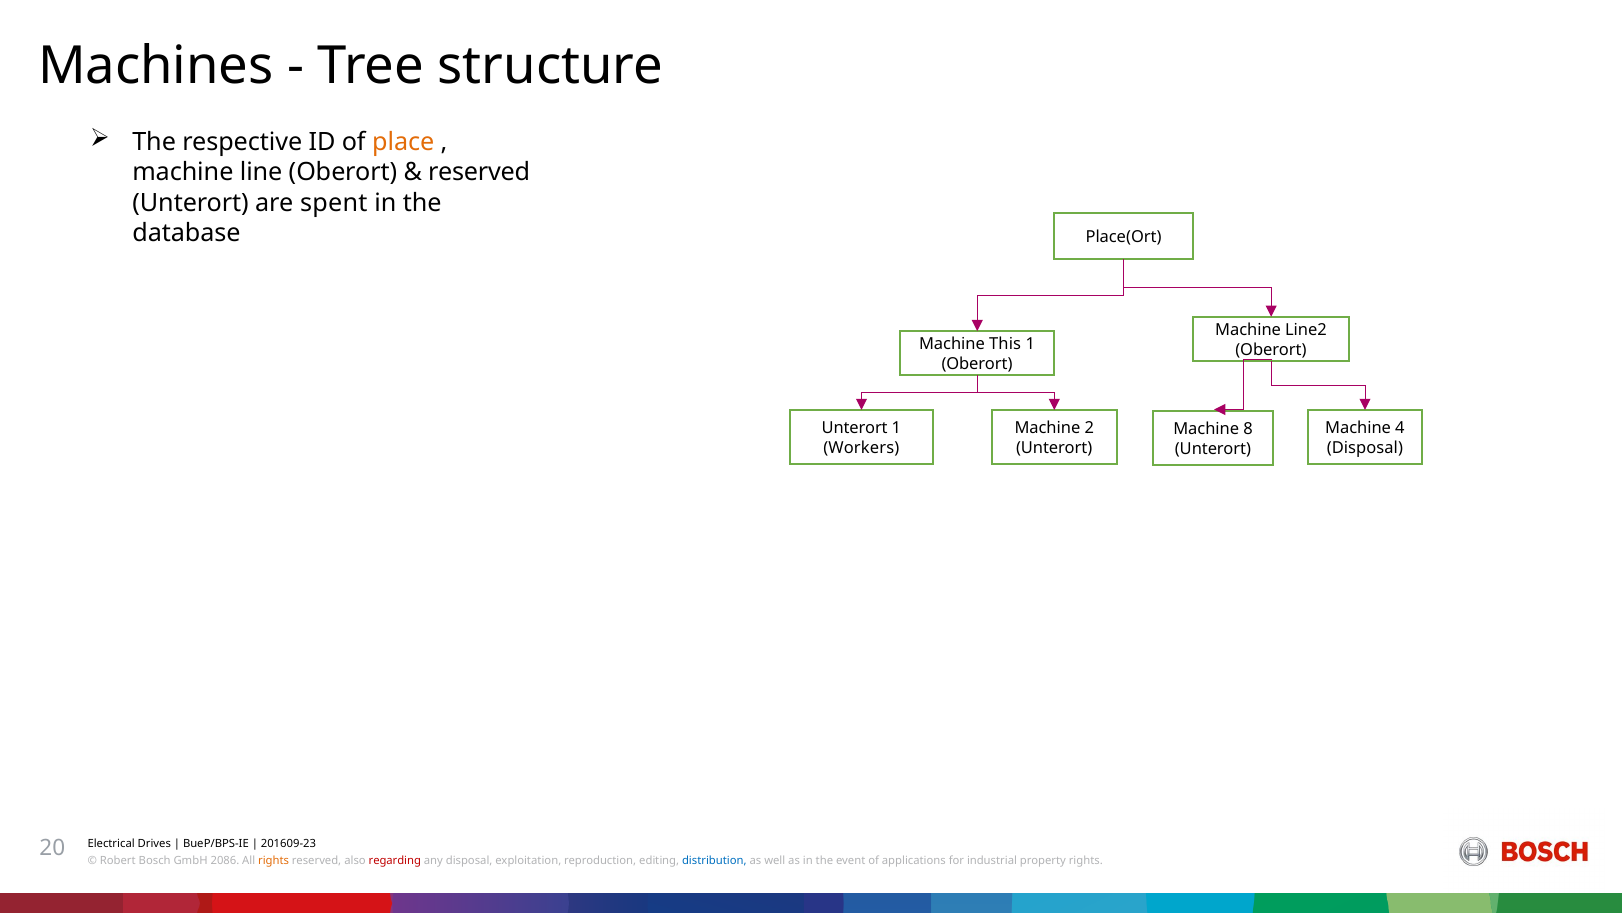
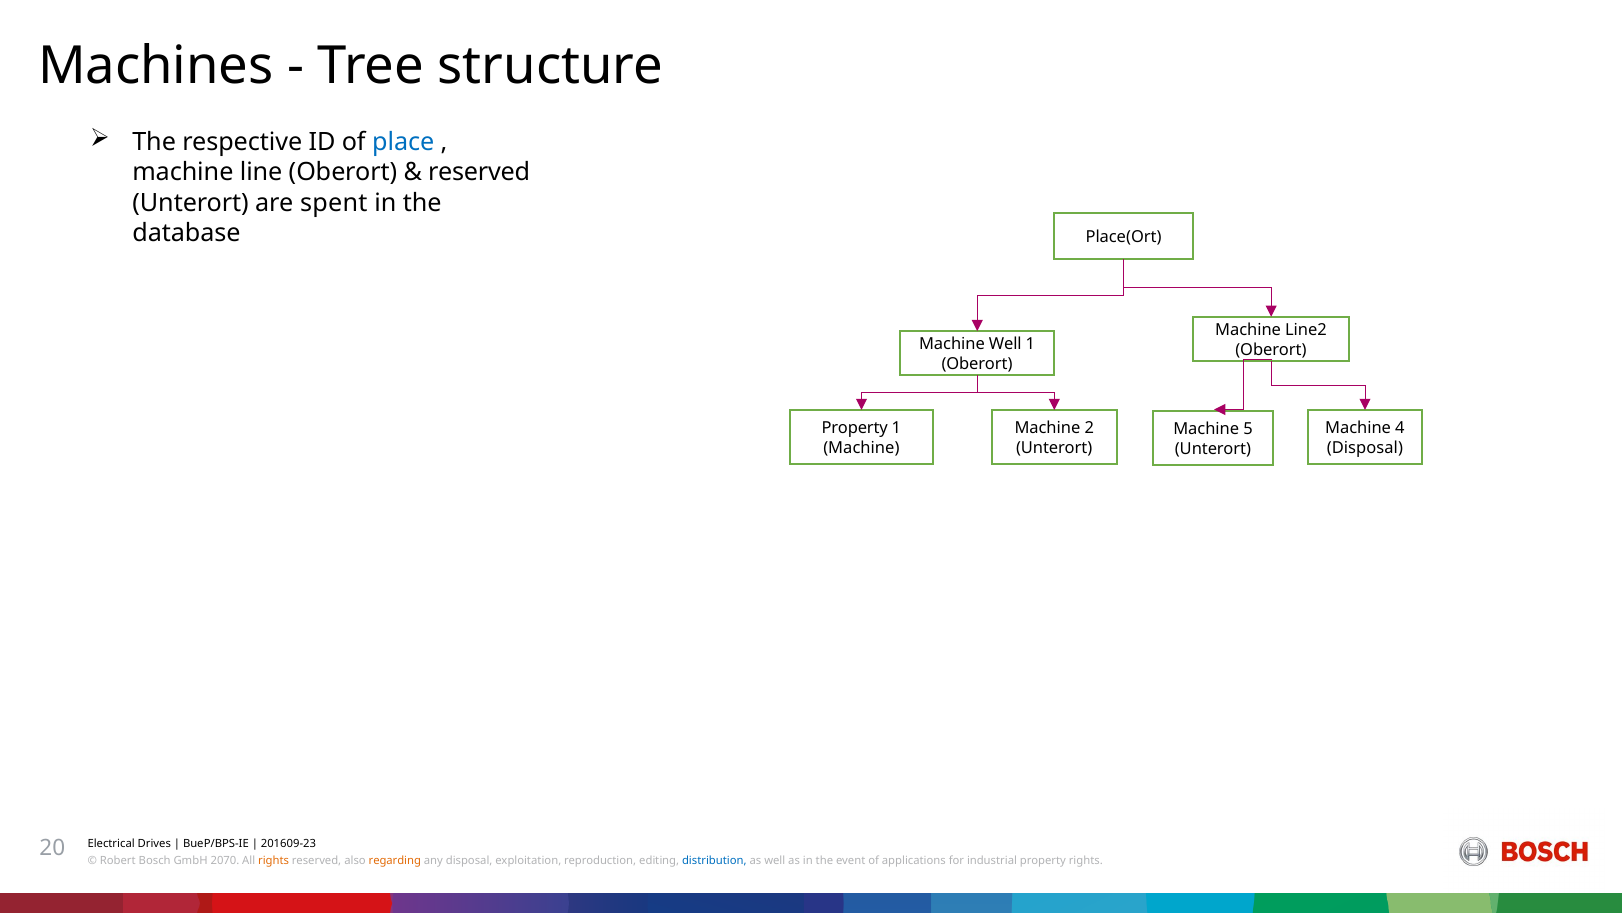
place colour: orange -> blue (403, 142)
Machine This: This -> Well (1005, 344)
Unterort: Unterort -> Property (855, 428)
8: 8 -> 5 (1248, 429)
Workers: Workers -> Machine (861, 448)
2086: 2086 -> 2070 (225, 860)
regarding colour: red -> orange (395, 860)
